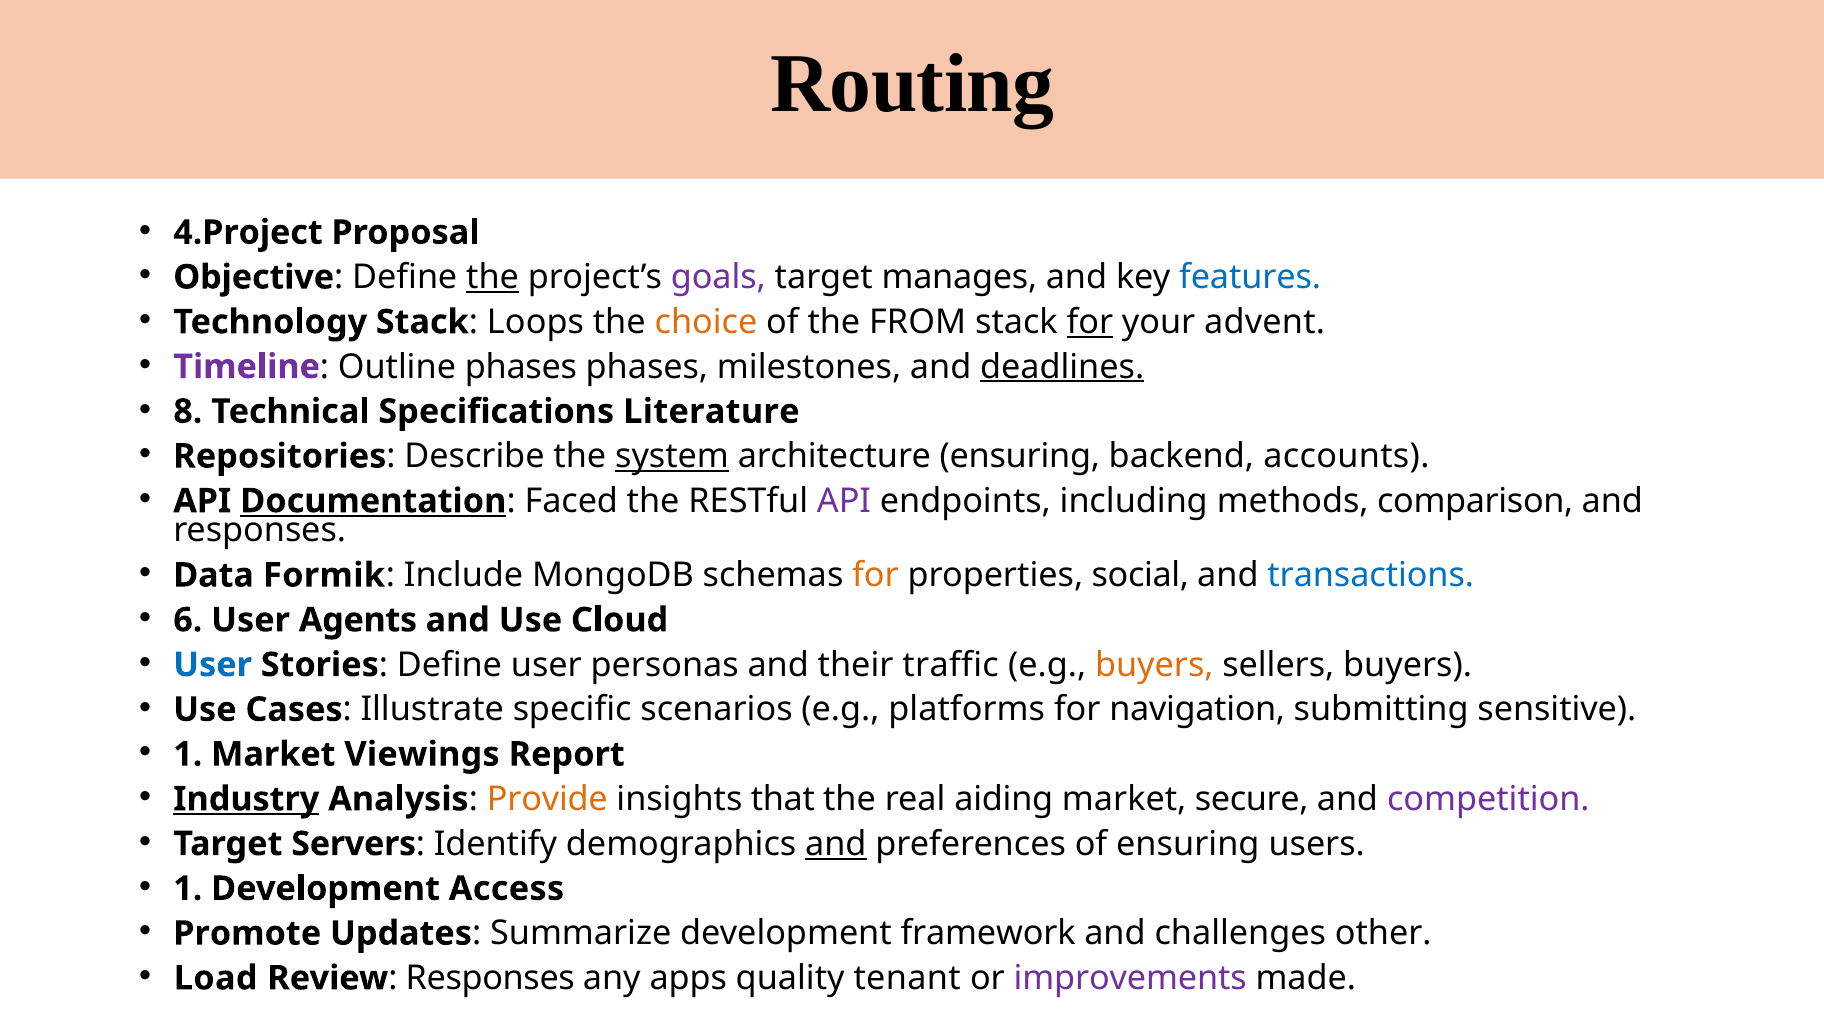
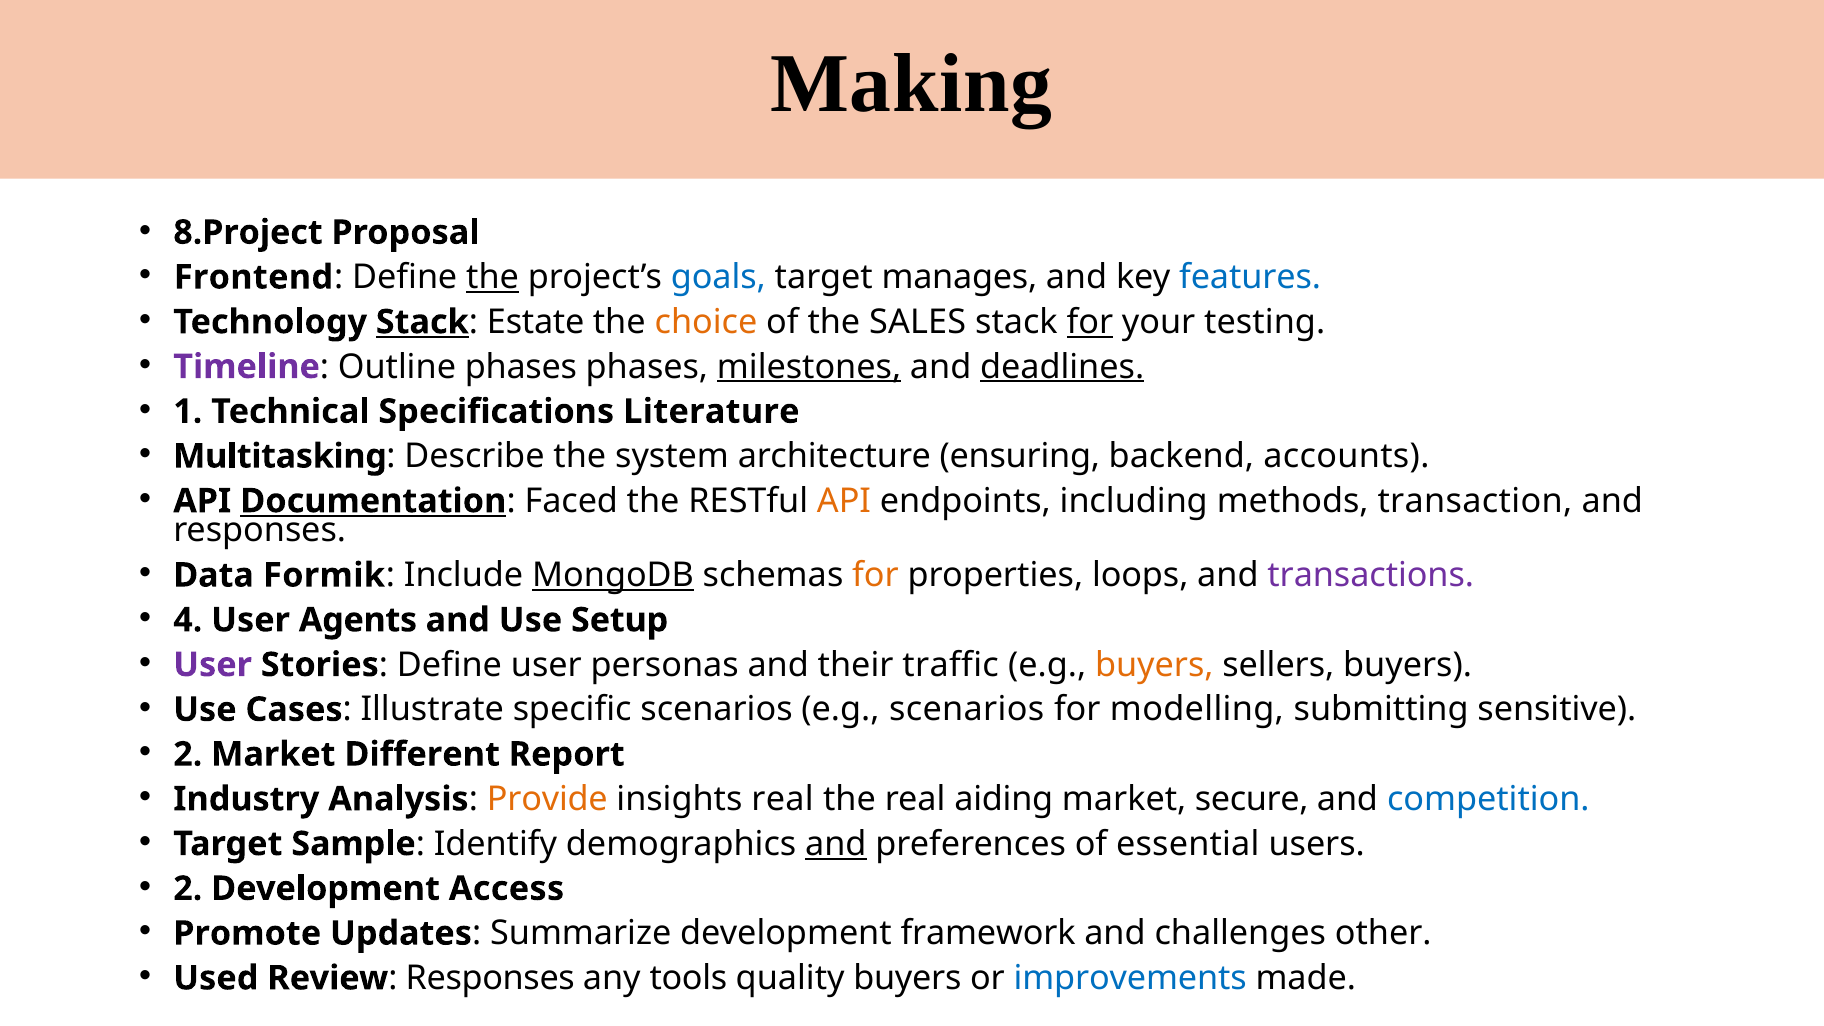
Routing: Routing -> Making (911, 84)
4.Project: 4.Project -> 8.Project (248, 232)
Objective: Objective -> Frontend (253, 277)
goals colour: purple -> blue (718, 277)
Stack underline: none -> present (422, 322)
Loops: Loops -> Estate (536, 322)
FROM: FROM -> SALES (918, 322)
advent: advent -> testing (1265, 322)
milestones underline: none -> present (809, 367)
8: 8 -> 1 (188, 411)
Repositories: Repositories -> Multitasking (280, 456)
system underline: present -> none (672, 456)
API colour: purple -> orange (844, 501)
comparison: comparison -> transaction (1475, 501)
MongoDB underline: none -> present (613, 575)
social: social -> loops (1140, 575)
transactions colour: blue -> purple (1371, 575)
6: 6 -> 4 (188, 620)
Cloud: Cloud -> Setup (620, 620)
User colour: blue -> purple (213, 665)
e.g platforms: platforms -> scenarios (967, 710)
navigation: navigation -> modelling (1197, 710)
1: 1 -> 2 (188, 754)
Viewings: Viewings -> Different (422, 754)
Industry underline: present -> none (246, 799)
insights that: that -> real (783, 799)
competition colour: purple -> blue (1488, 799)
Servers: Servers -> Sample (354, 844)
of ensuring: ensuring -> essential (1188, 844)
1: 1 -> 2 (188, 889)
Load: Load -> Used (216, 978)
apps: apps -> tools (688, 978)
quality tenant: tenant -> buyers (907, 978)
improvements colour: purple -> blue (1130, 978)
